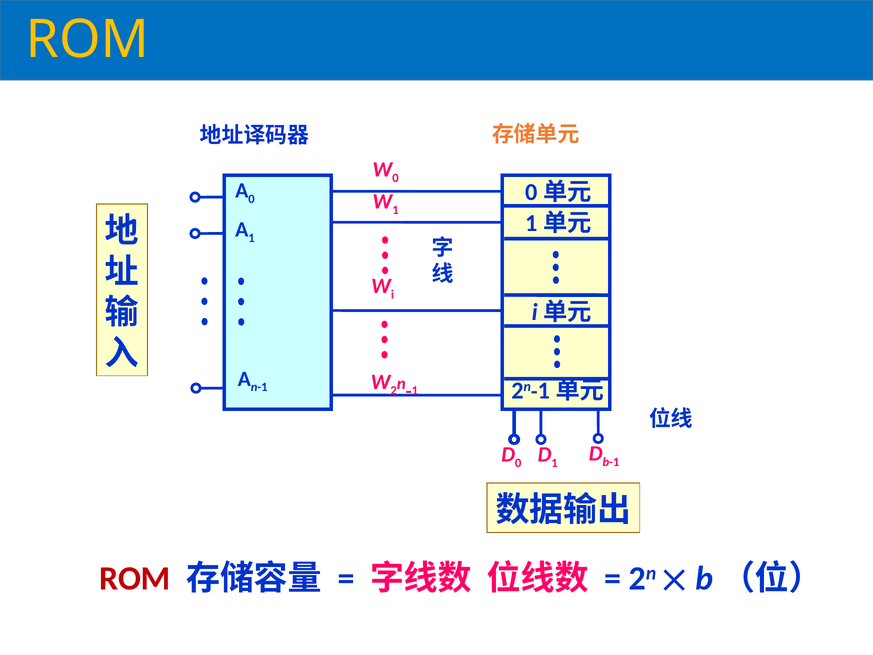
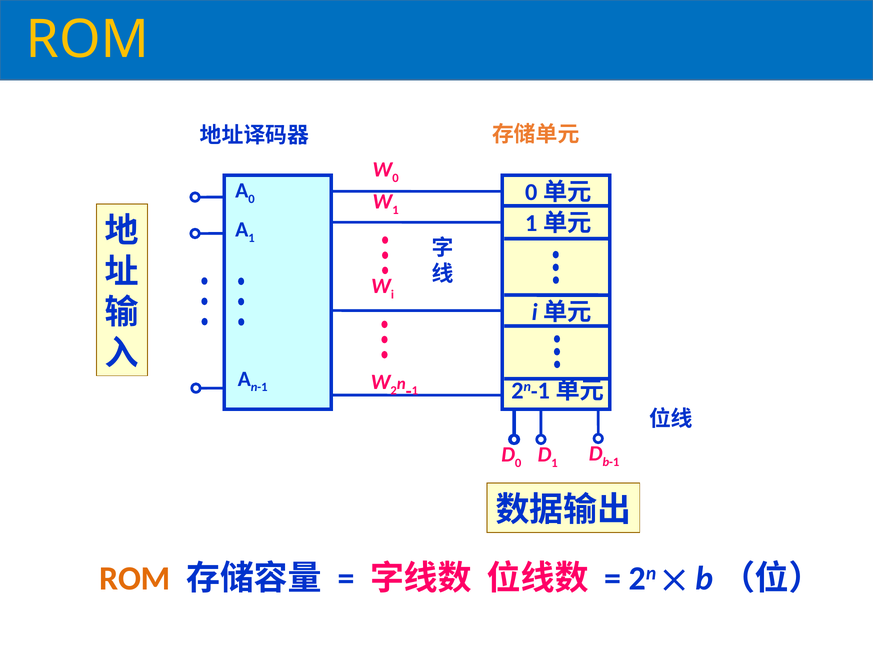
ROM colour: red -> orange (135, 578)
